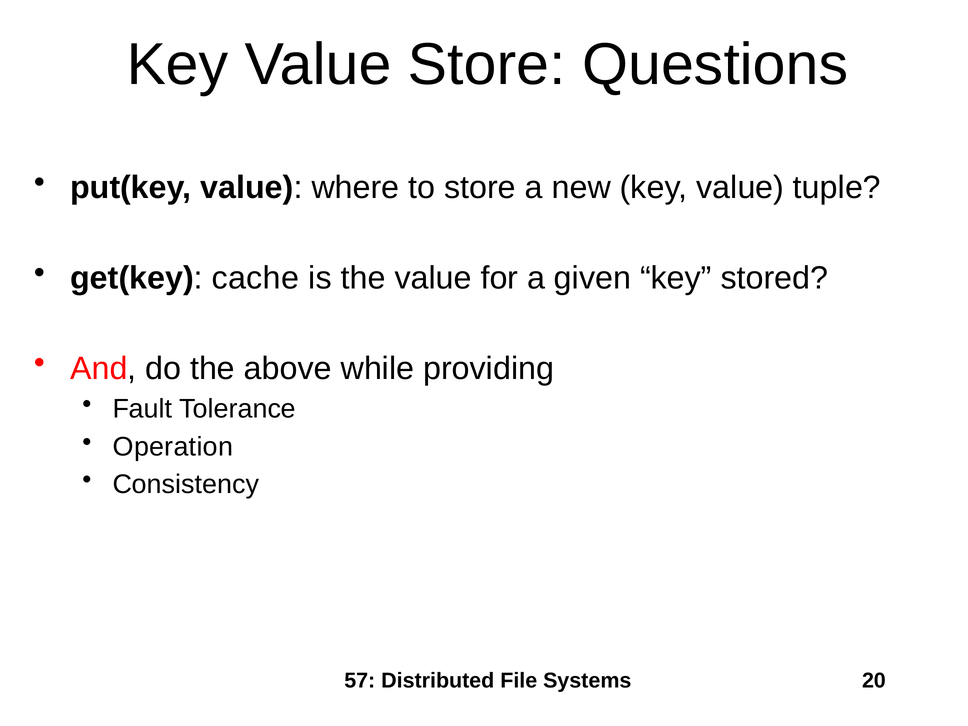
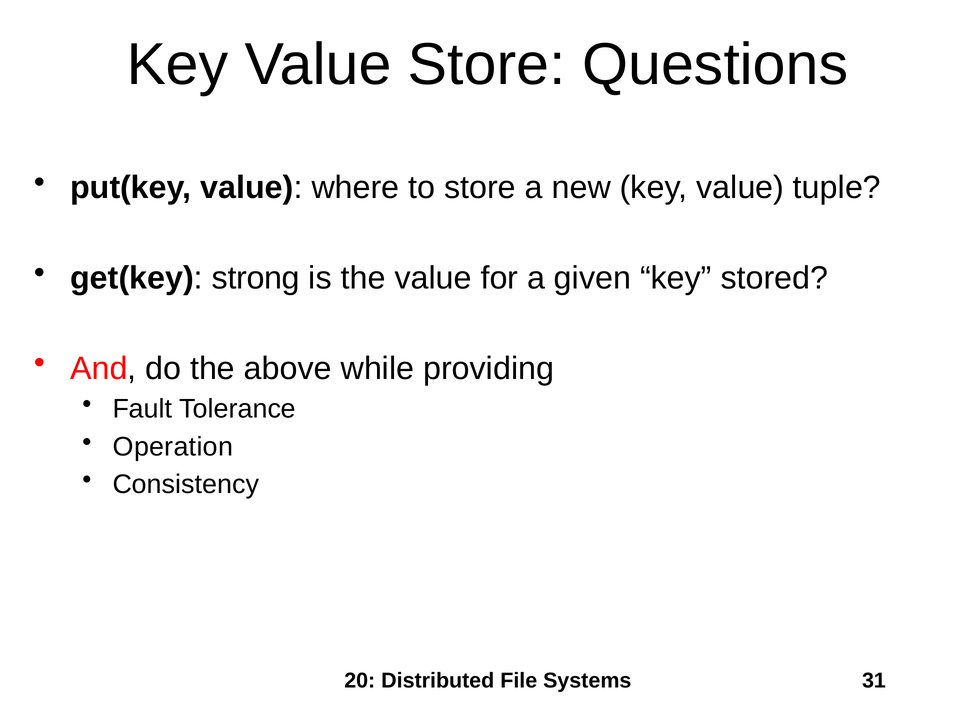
cache: cache -> strong (256, 278)
57: 57 -> 20 (360, 681)
20: 20 -> 31 (874, 681)
